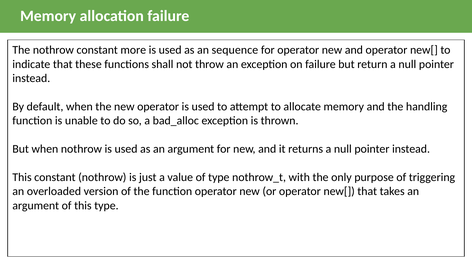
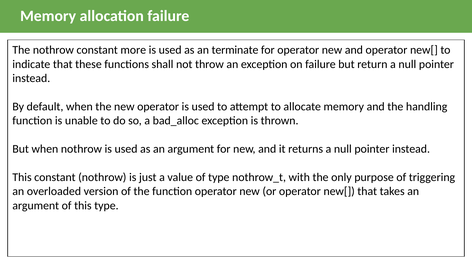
sequence: sequence -> terminate (235, 50)
